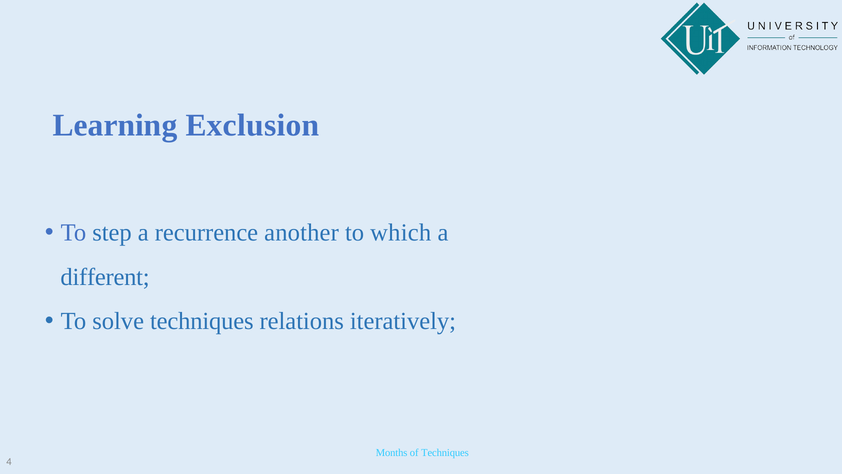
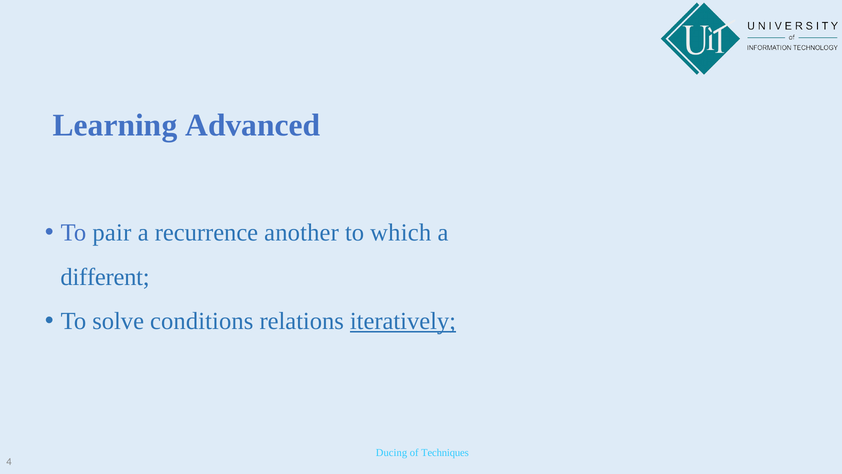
Exclusion: Exclusion -> Advanced (253, 125)
step: step -> pair (112, 233)
solve techniques: techniques -> conditions (202, 321)
iteratively underline: none -> present (403, 321)
Months: Months -> Ducing (391, 452)
